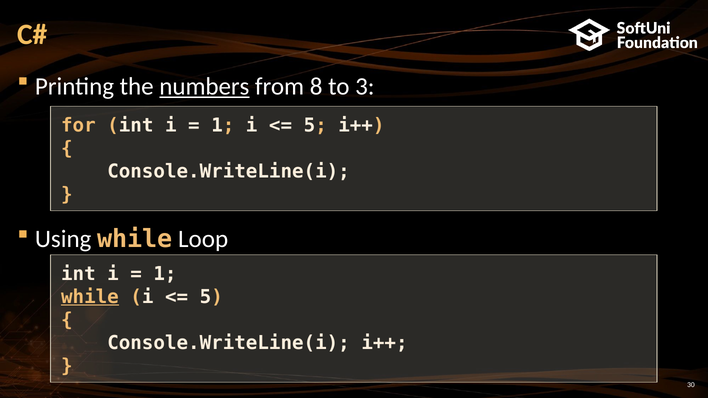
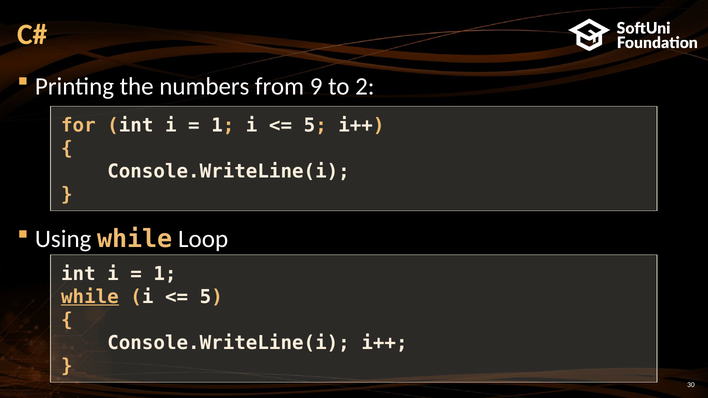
numbers underline: present -> none (204, 86)
8: 8 -> 9 (316, 86)
3: 3 -> 2 (365, 86)
